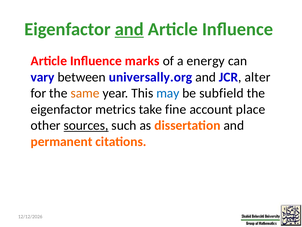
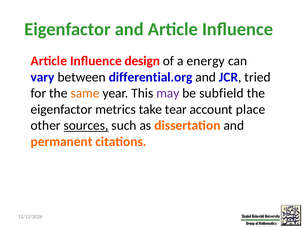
and underline: present -> none (129, 29)
marks: marks -> design (142, 61)
universally.org: universally.org -> differential.org (151, 77)
alter: alter -> tried (258, 77)
may colour: blue -> purple (168, 93)
fine: fine -> tear (176, 109)
